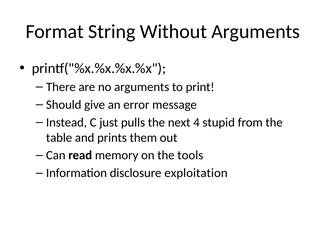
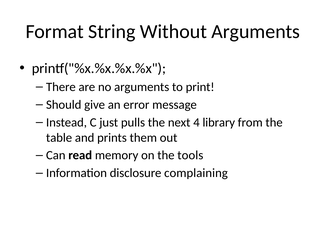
stupid: stupid -> library (219, 123)
exploitation: exploitation -> complaining (196, 173)
